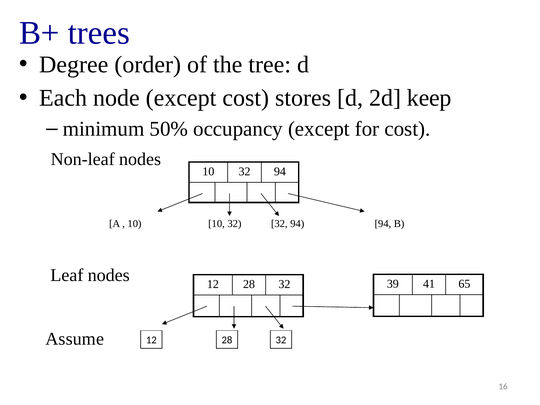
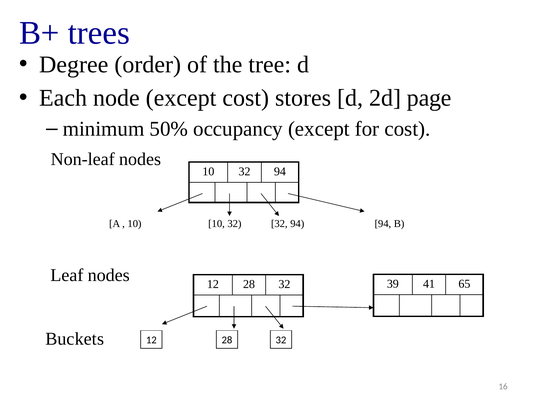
keep: keep -> page (429, 98)
Assume: Assume -> Buckets (75, 339)
